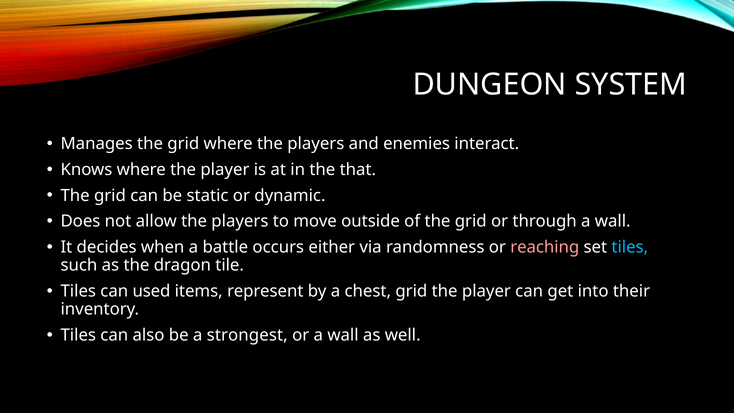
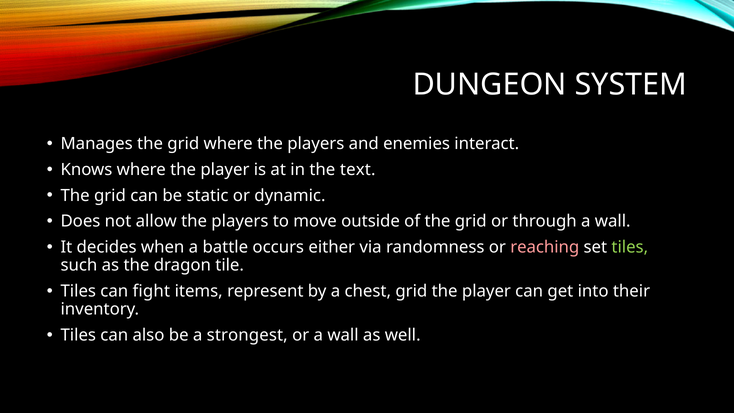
that: that -> text (358, 170)
tiles colour: light blue -> light green (630, 247)
used: used -> fight (151, 291)
